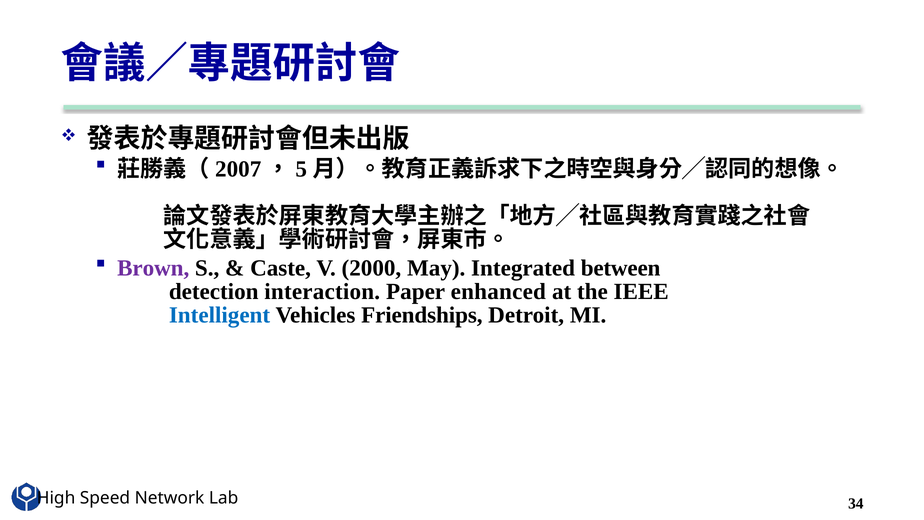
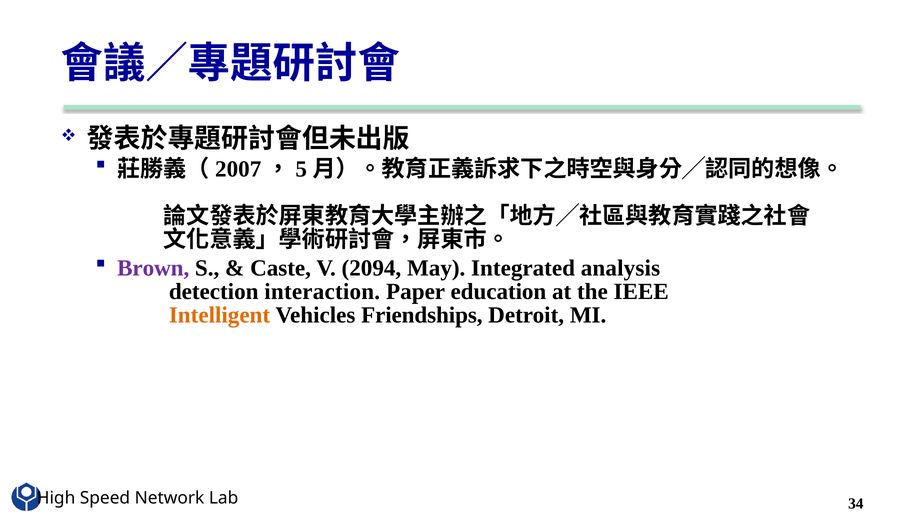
2000: 2000 -> 2094 (371, 268)
between: between -> analysis (620, 268)
enhanced: enhanced -> education (498, 291)
Intelligent colour: blue -> orange (220, 315)
